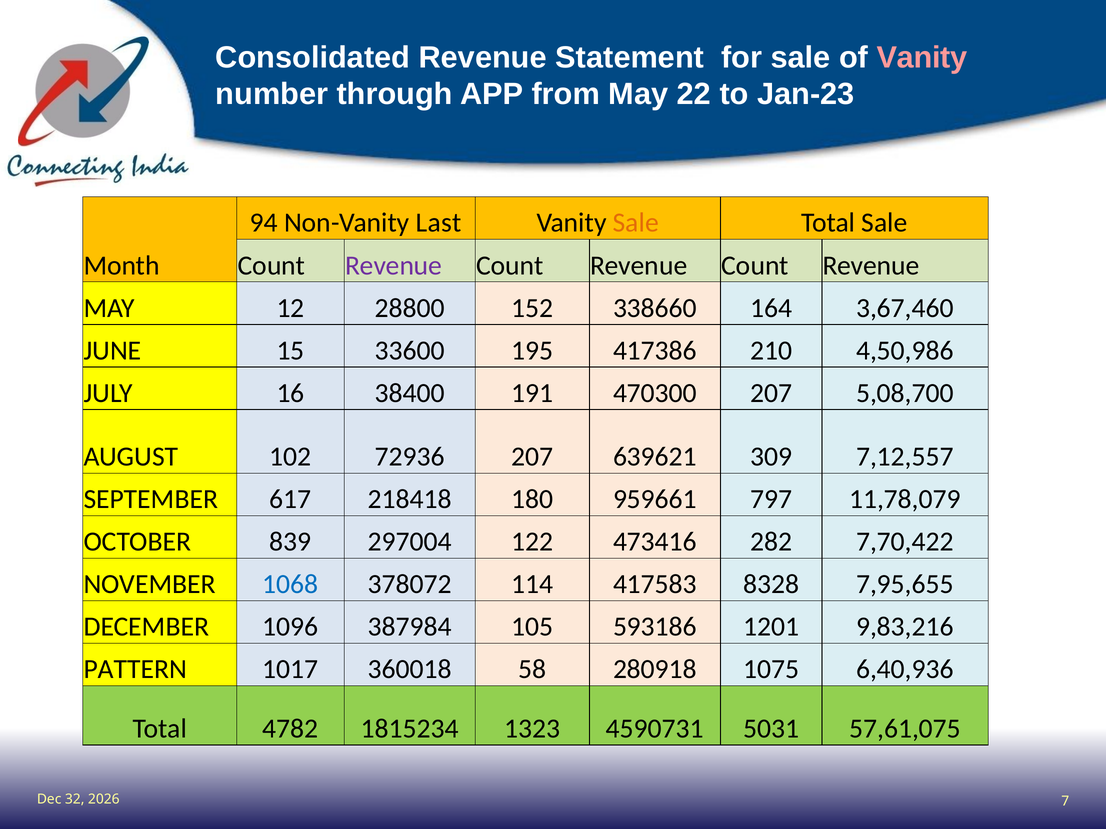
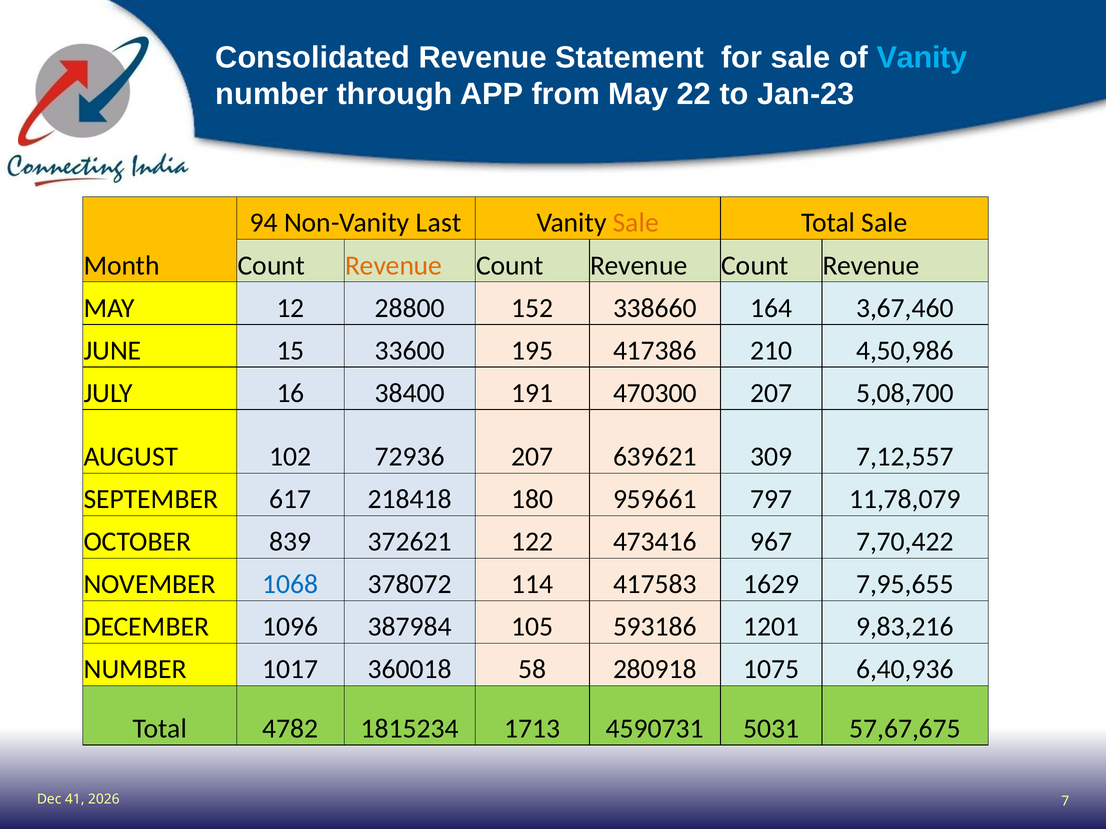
Vanity colour: pink -> light blue (922, 58)
Revenue colour: purple -> orange (394, 266)
297004: 297004 -> 372621 (410, 542)
282: 282 -> 967 (771, 542)
8328: 8328 -> 1629 (771, 585)
PATTERN: PATTERN -> NUMBER (135, 670)
1323: 1323 -> 1713 (532, 729)
57,61,075: 57,61,075 -> 57,67,675 (905, 729)
32: 32 -> 41 (75, 800)
